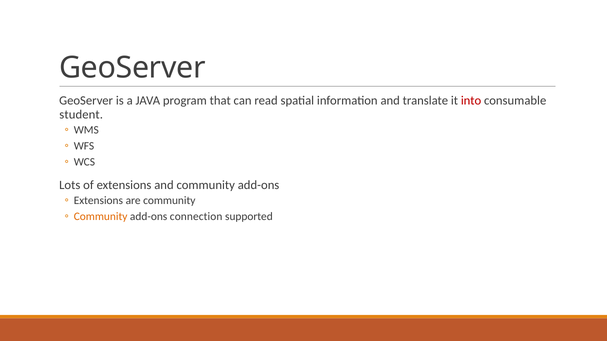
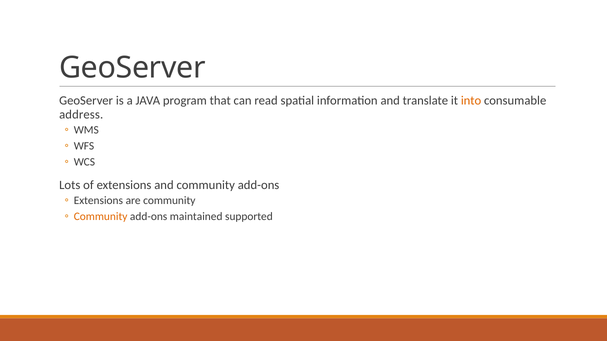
into colour: red -> orange (471, 101)
student: student -> address (81, 115)
connection: connection -> maintained (196, 217)
